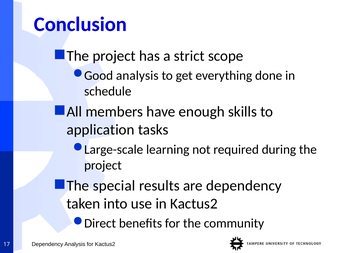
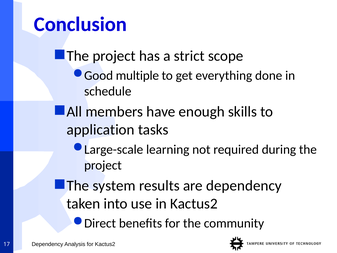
analysis: analysis -> multiple (137, 76)
special: special -> system (114, 185)
